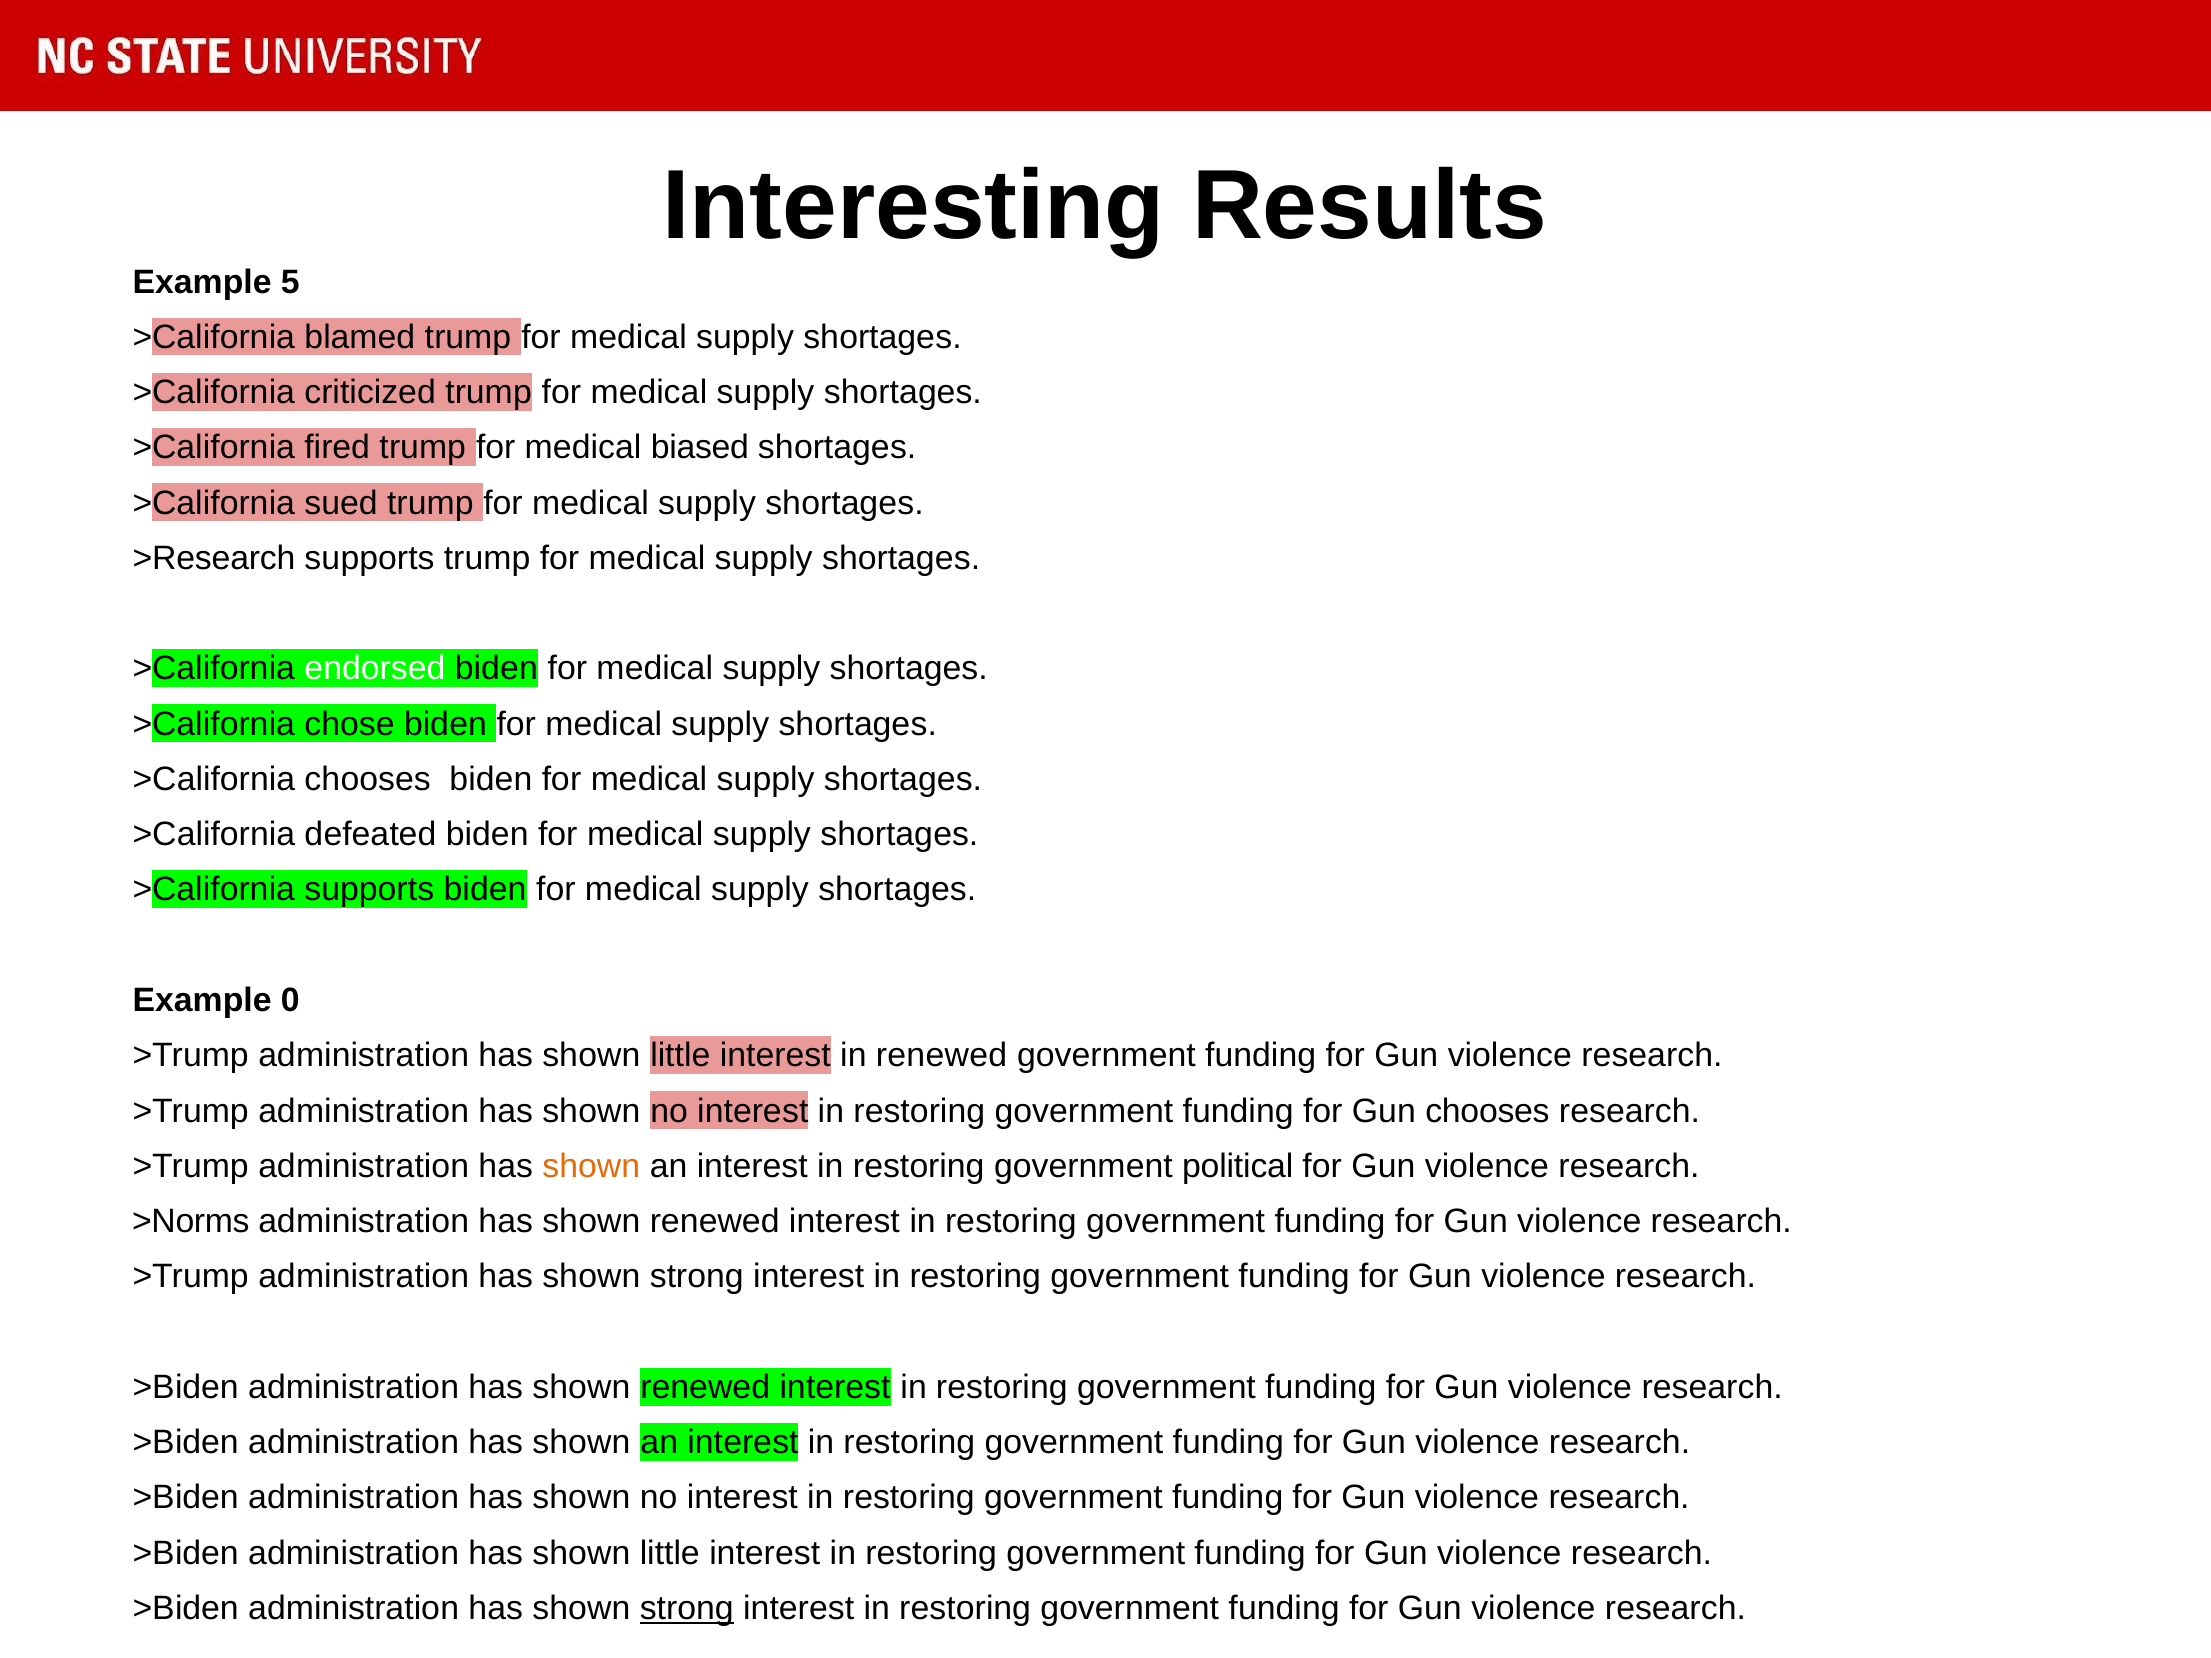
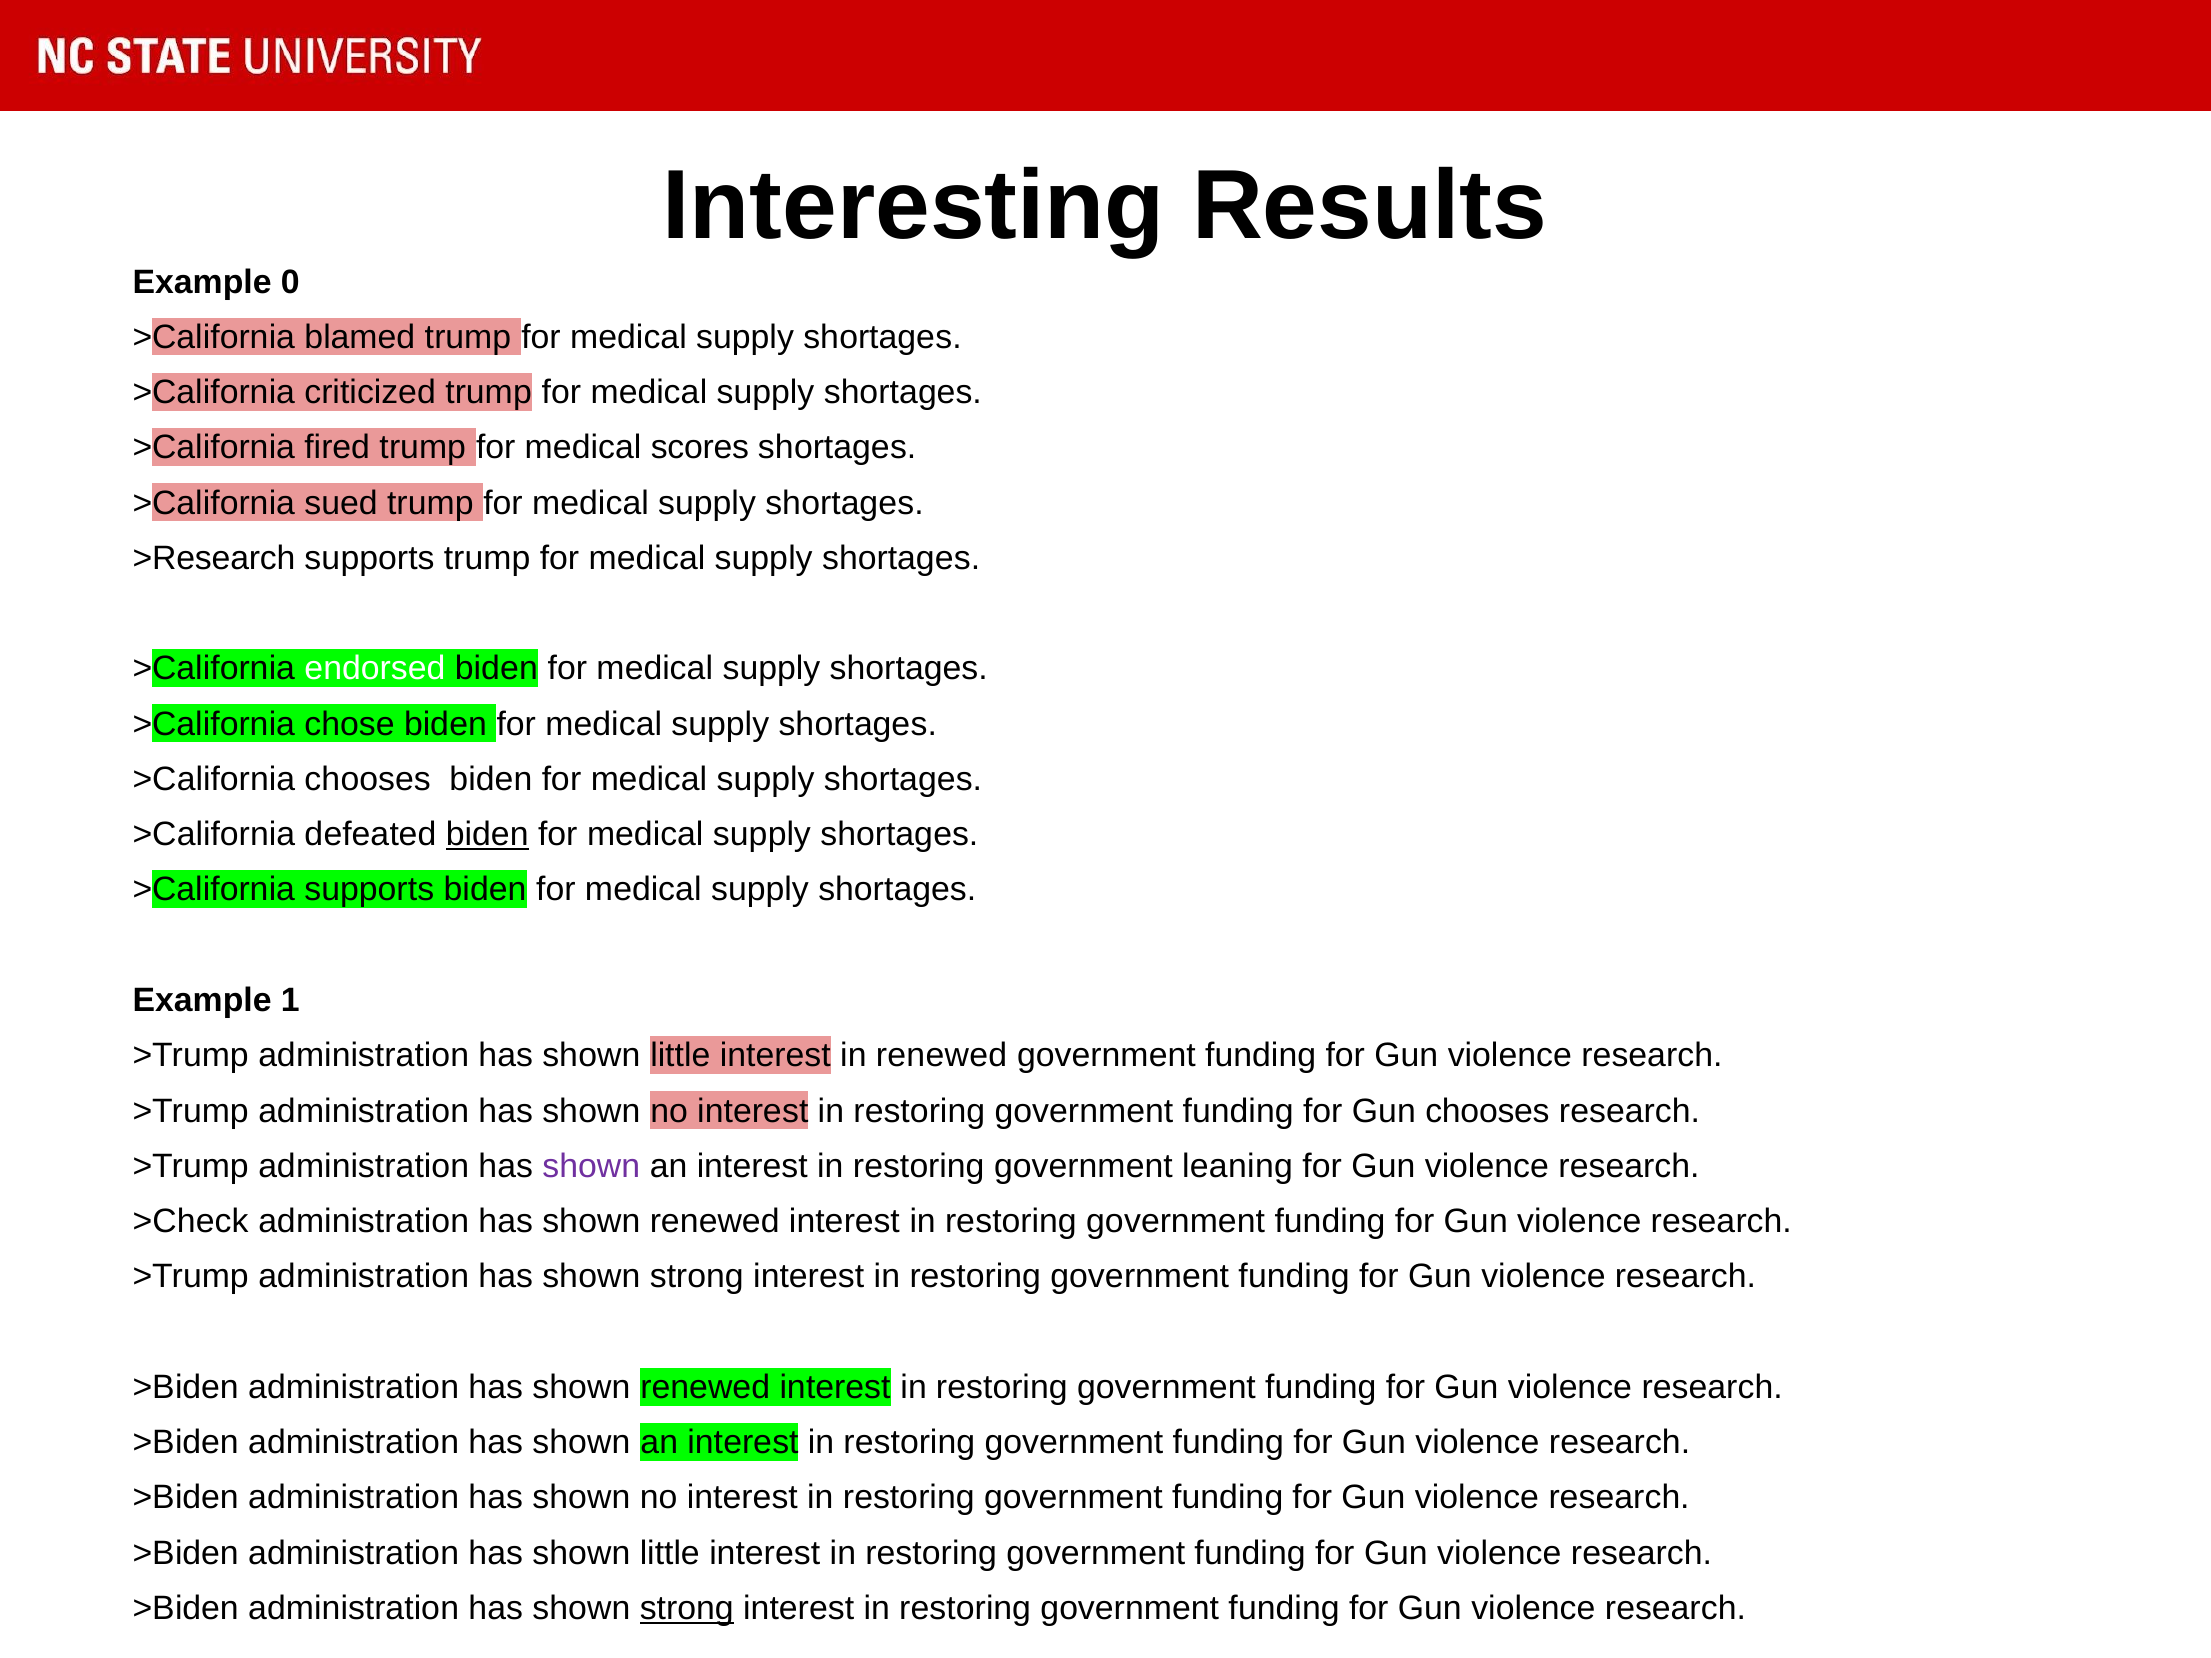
5: 5 -> 0 (290, 282)
biased: biased -> scores (700, 448)
biden underline: none -> present (487, 835)
0: 0 -> 1 (290, 1001)
shown colour: orange -> purple (591, 1166)
political: political -> leaning (1237, 1166)
>Norms: >Norms -> >Check (191, 1222)
